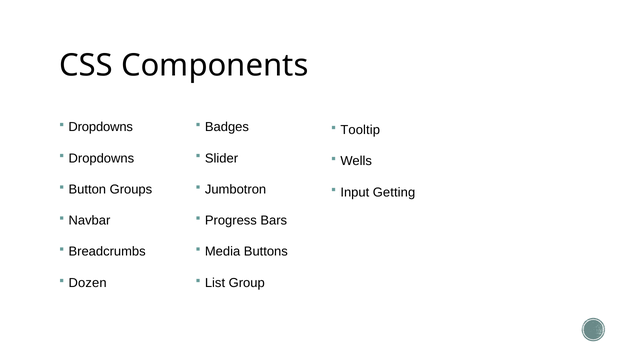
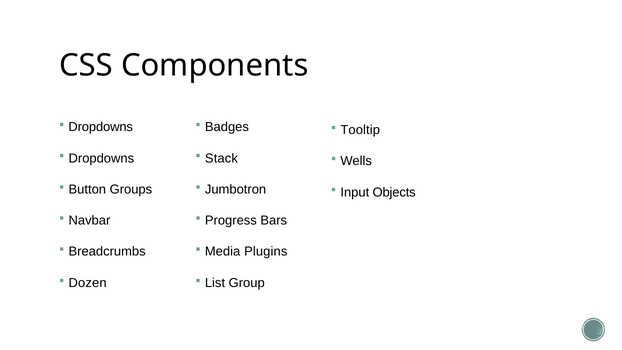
Slider: Slider -> Stack (221, 158)
Getting: Getting -> Objects (394, 192)
Buttons: Buttons -> Plugins (266, 252)
